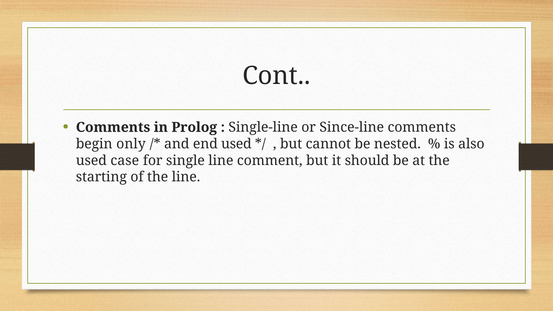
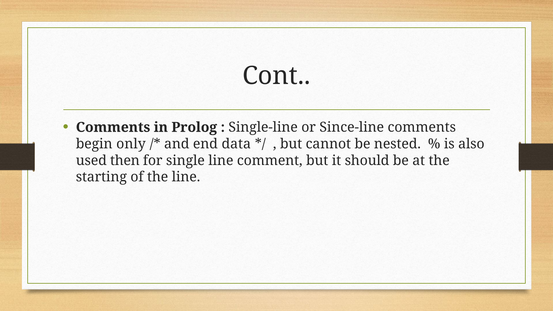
end used: used -> data (236, 144)
case: case -> then (125, 161)
